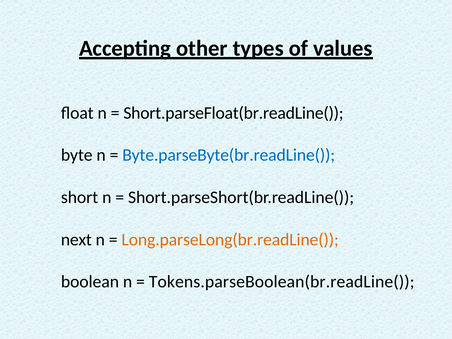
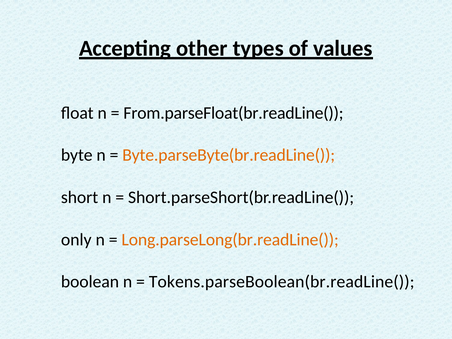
Short.parseFloat(br.readLine(: Short.parseFloat(br.readLine( -> From.parseFloat(br.readLine( (233, 113)
Byte.parseByte(br.readLine( colour: blue -> orange (229, 155)
next: next -> only (76, 240)
